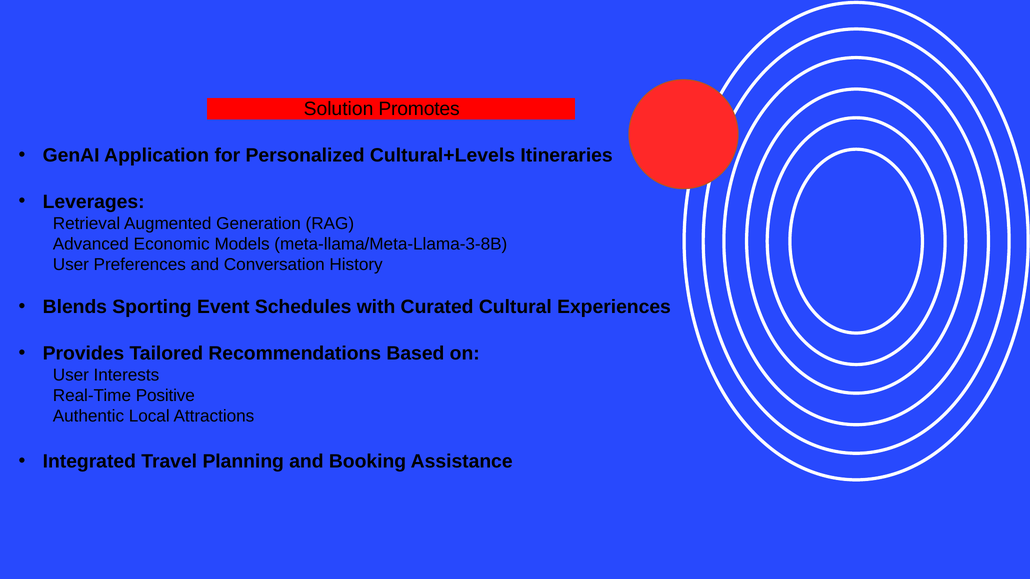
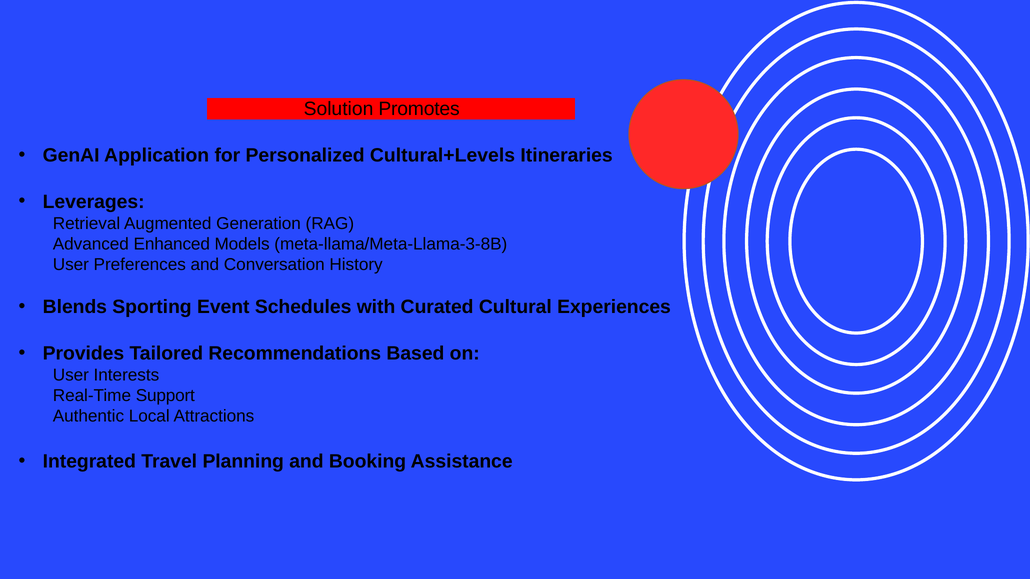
Economic: Economic -> Enhanced (172, 244)
Positive: Positive -> Support (165, 396)
